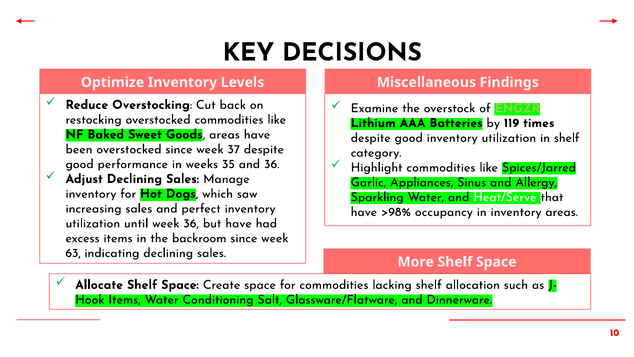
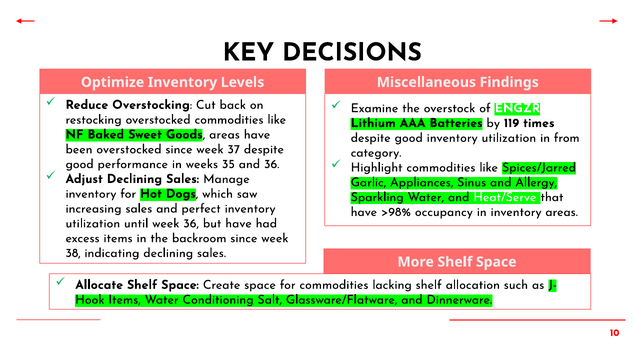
ENGZR colour: light green -> white (517, 108)
in shelf: shelf -> from (567, 138)
63: 63 -> 38 (73, 253)
